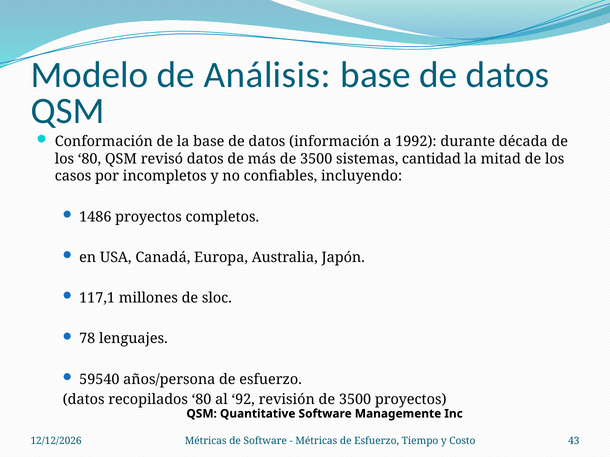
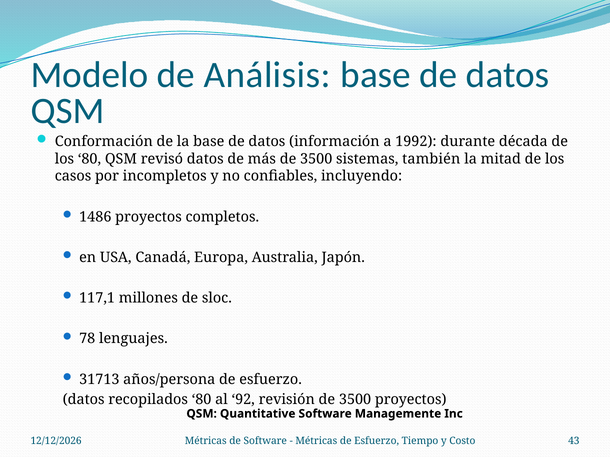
cantidad: cantidad -> también (431, 159)
59540: 59540 -> 31713 (99, 380)
